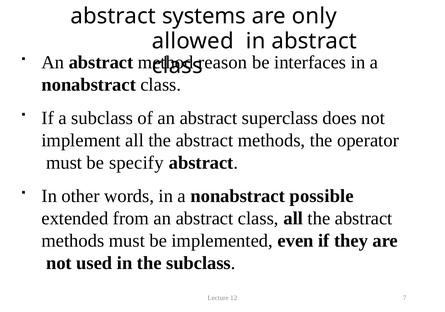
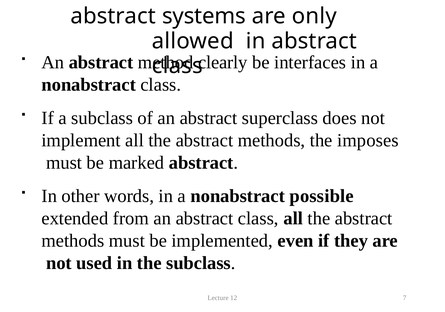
reason: reason -> clearly (223, 62)
operator: operator -> imposes (368, 140)
specify: specify -> marked (136, 162)
